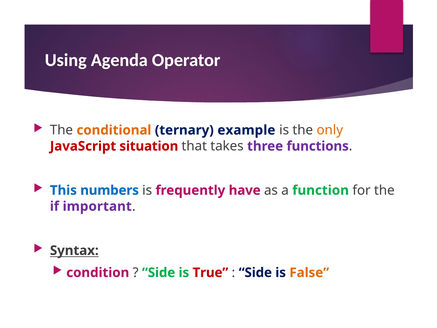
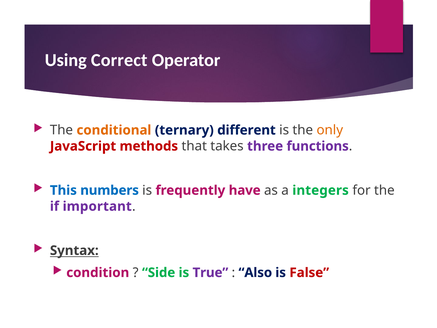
Agenda: Agenda -> Correct (119, 60)
example: example -> different (246, 130)
situation: situation -> methods (149, 146)
function: function -> integers (321, 190)
True colour: red -> purple (210, 272)
Side: Side -> Also (255, 272)
False colour: orange -> red (309, 272)
